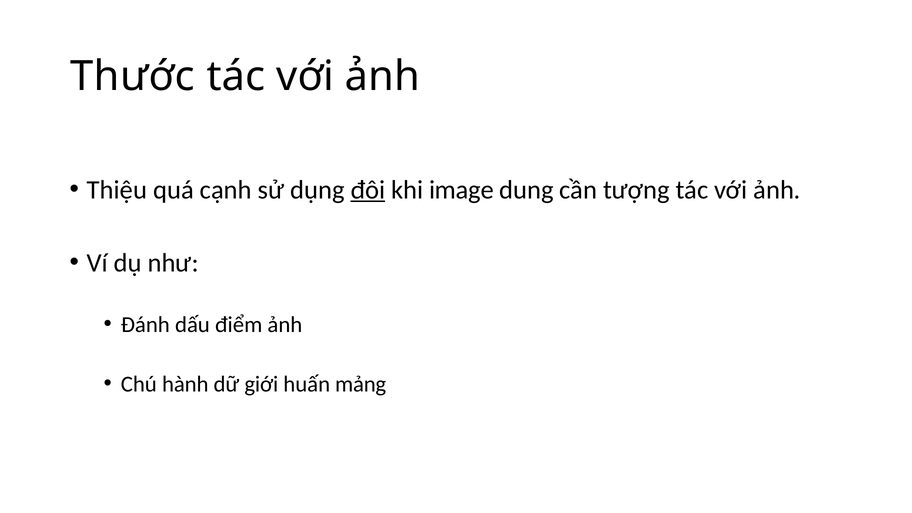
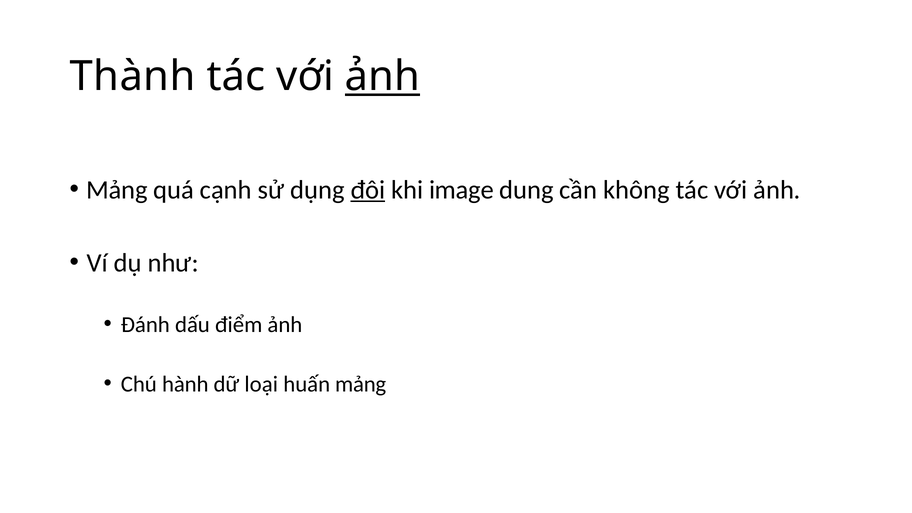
Thước: Thước -> Thành (133, 77)
ảnh underline: none -> present (382, 77)
Thiệu: Thiệu -> Mảng (117, 190)
tượng: tượng -> không (636, 190)
giới: giới -> loại (261, 384)
